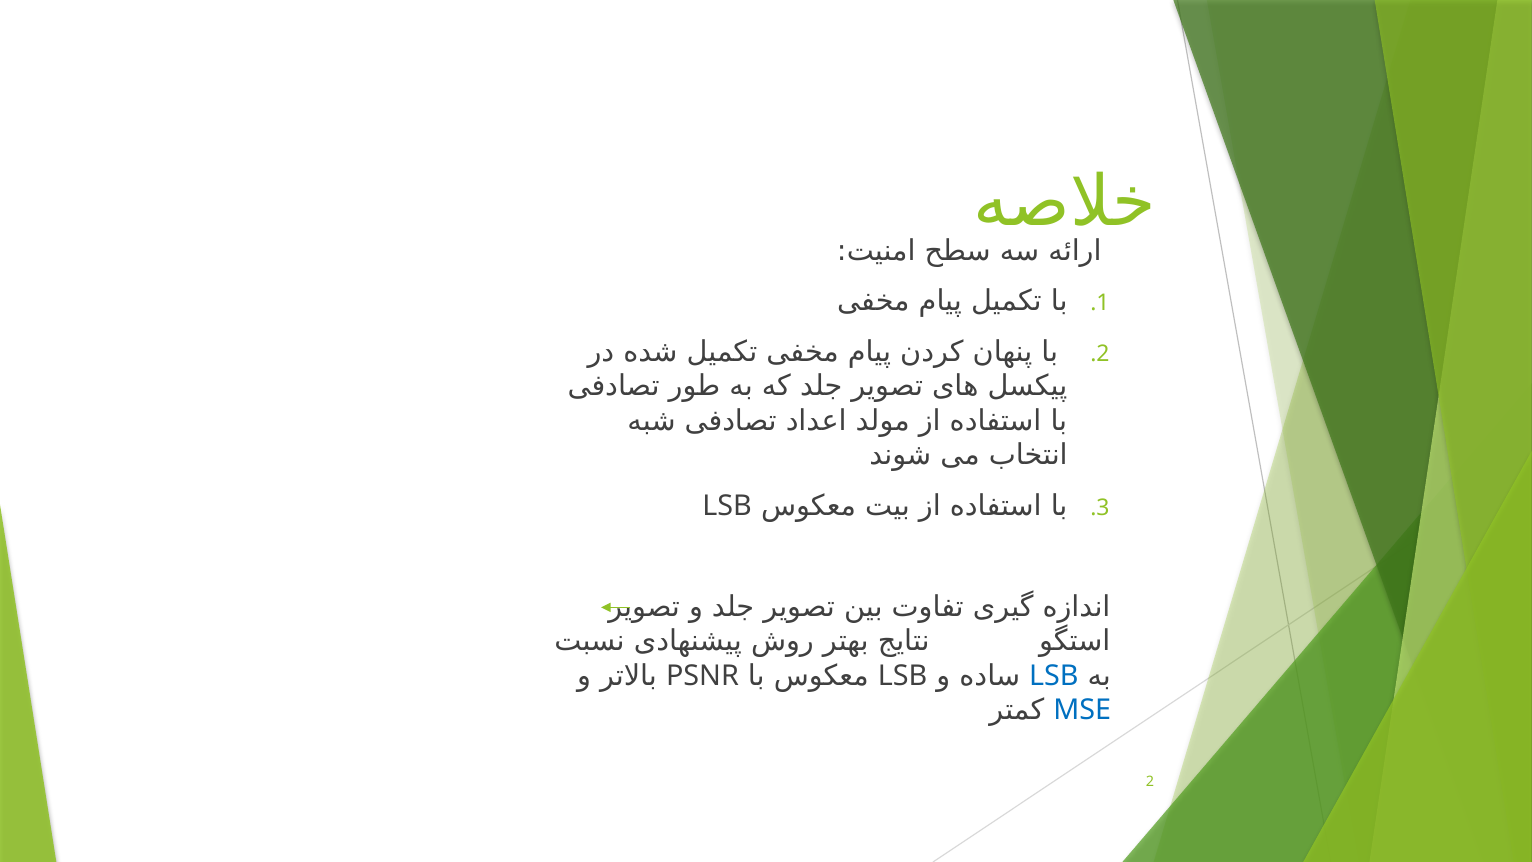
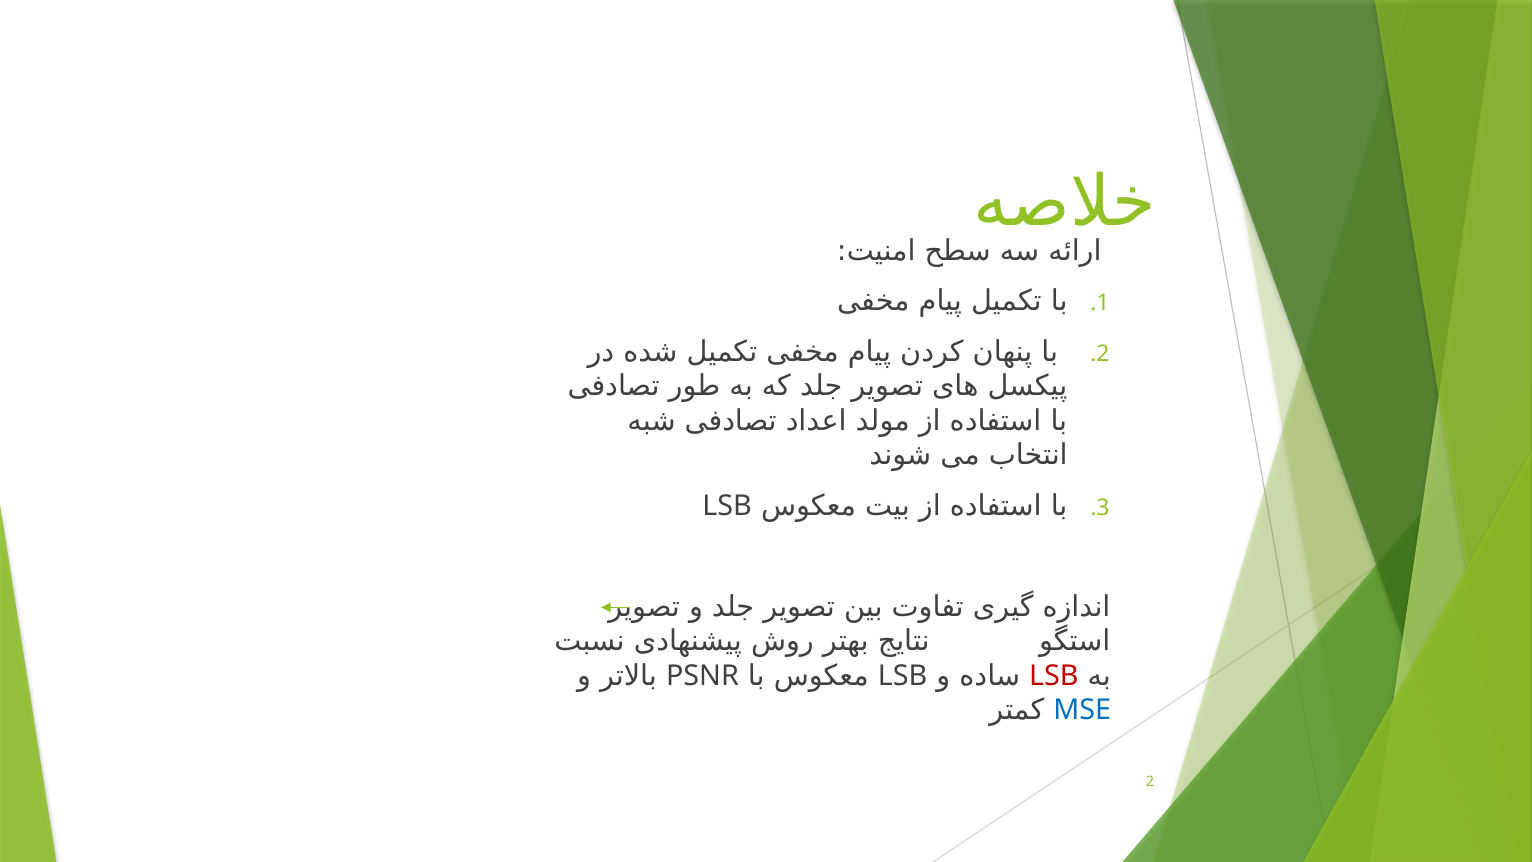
LSB colour: blue -> red (1054, 675)
